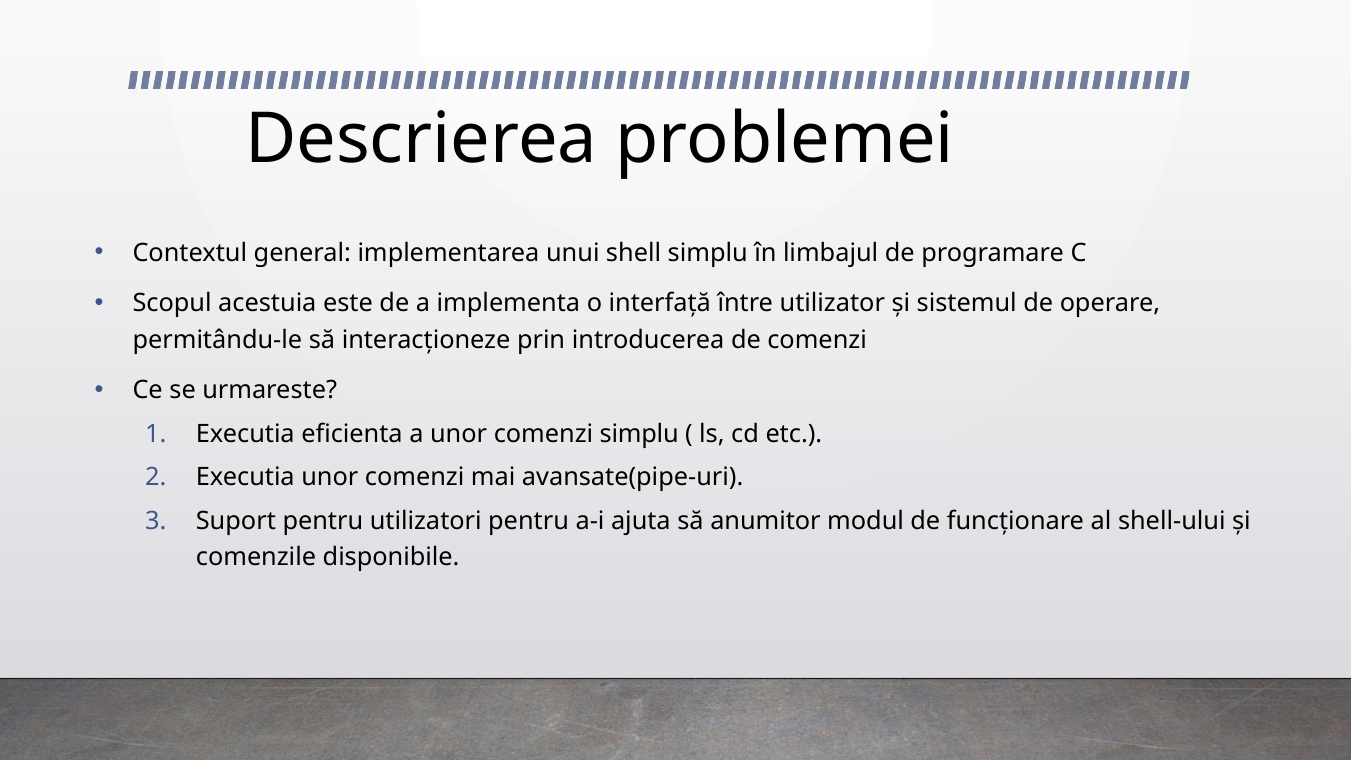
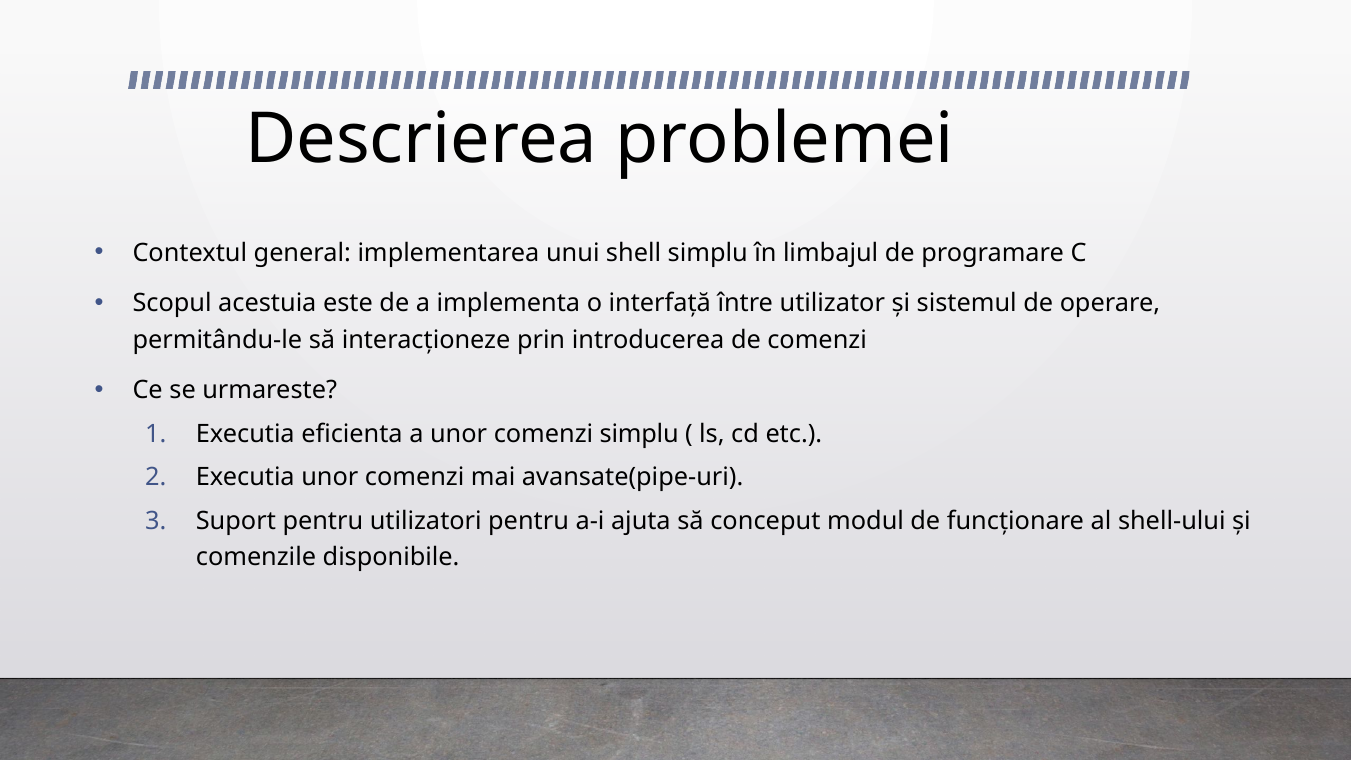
anumitor: anumitor -> conceput (765, 521)
